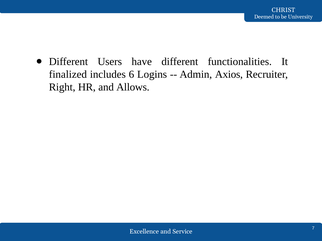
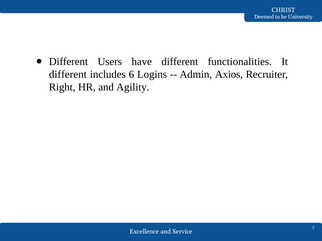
finalized: finalized -> different (68, 74)
Allows: Allows -> Agility (133, 87)
